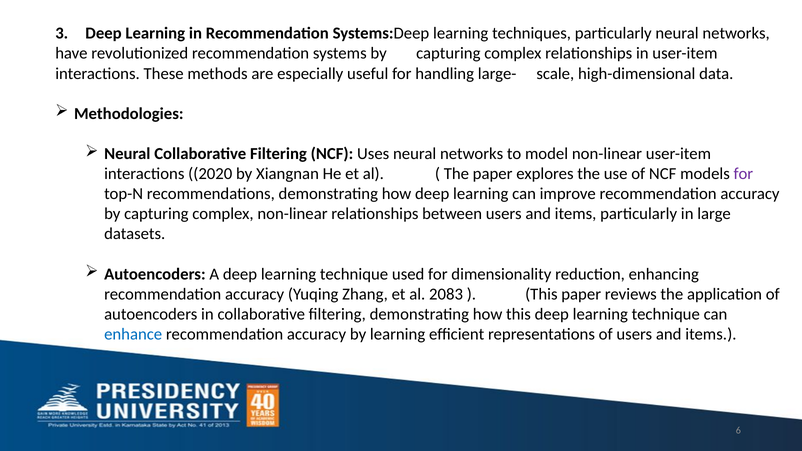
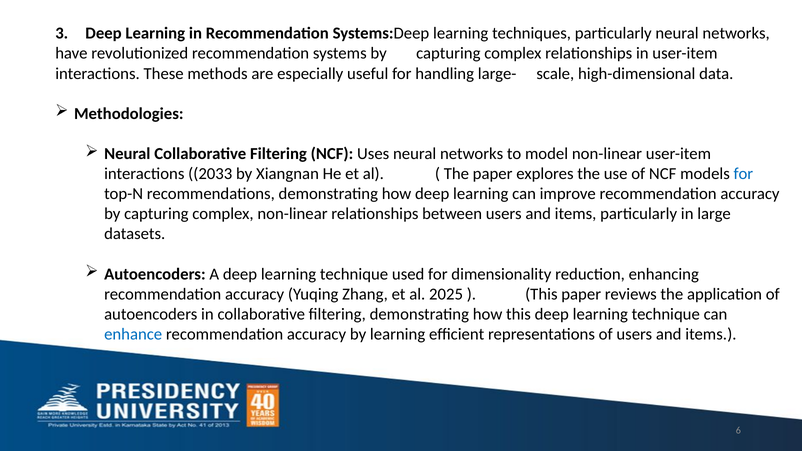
2020: 2020 -> 2033 (210, 174)
for colour: purple -> blue (743, 174)
2083: 2083 -> 2025 (446, 294)
